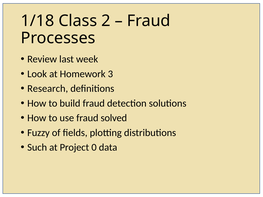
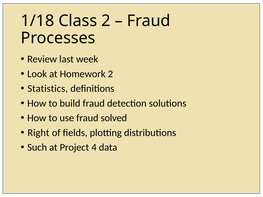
Homework 3: 3 -> 2 (110, 74)
Research: Research -> Statistics (48, 89)
Fuzzy: Fuzzy -> Right (38, 133)
0: 0 -> 4 (94, 148)
